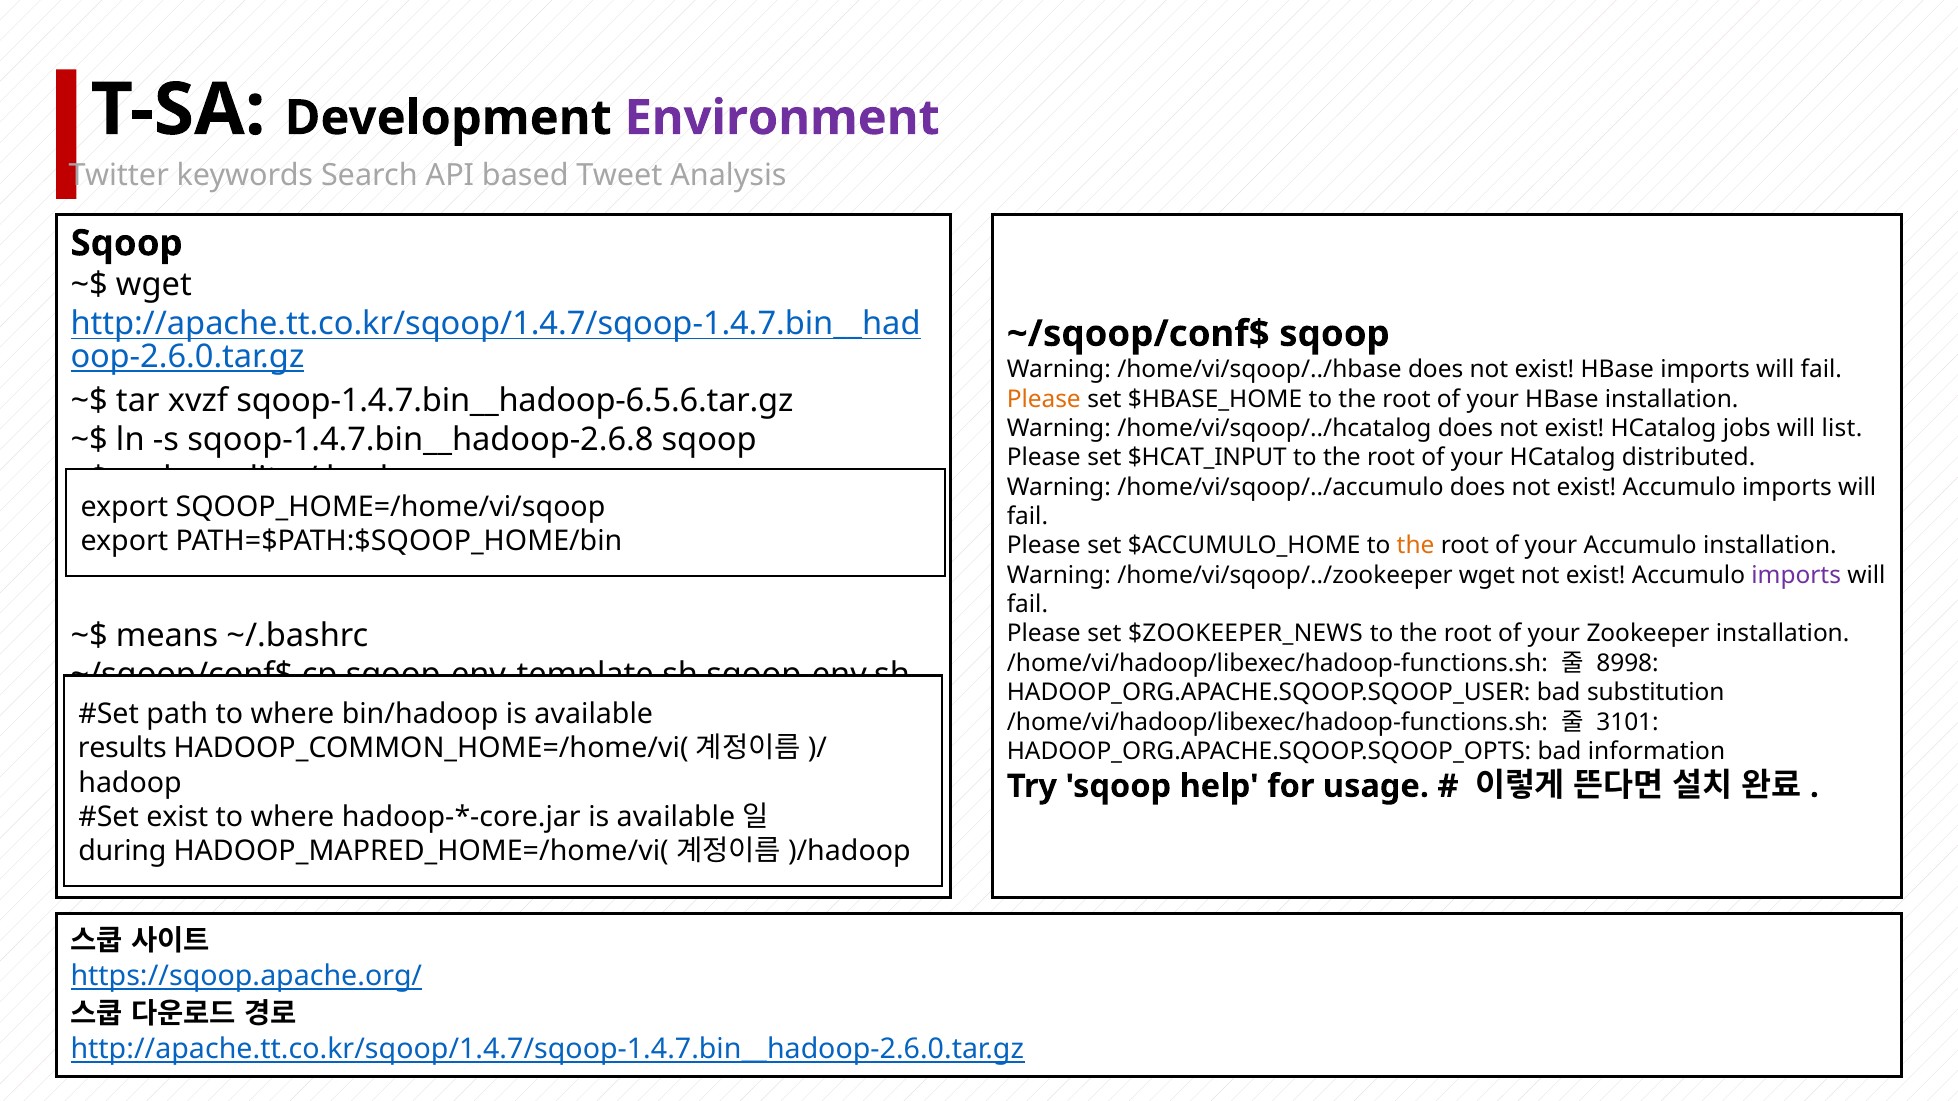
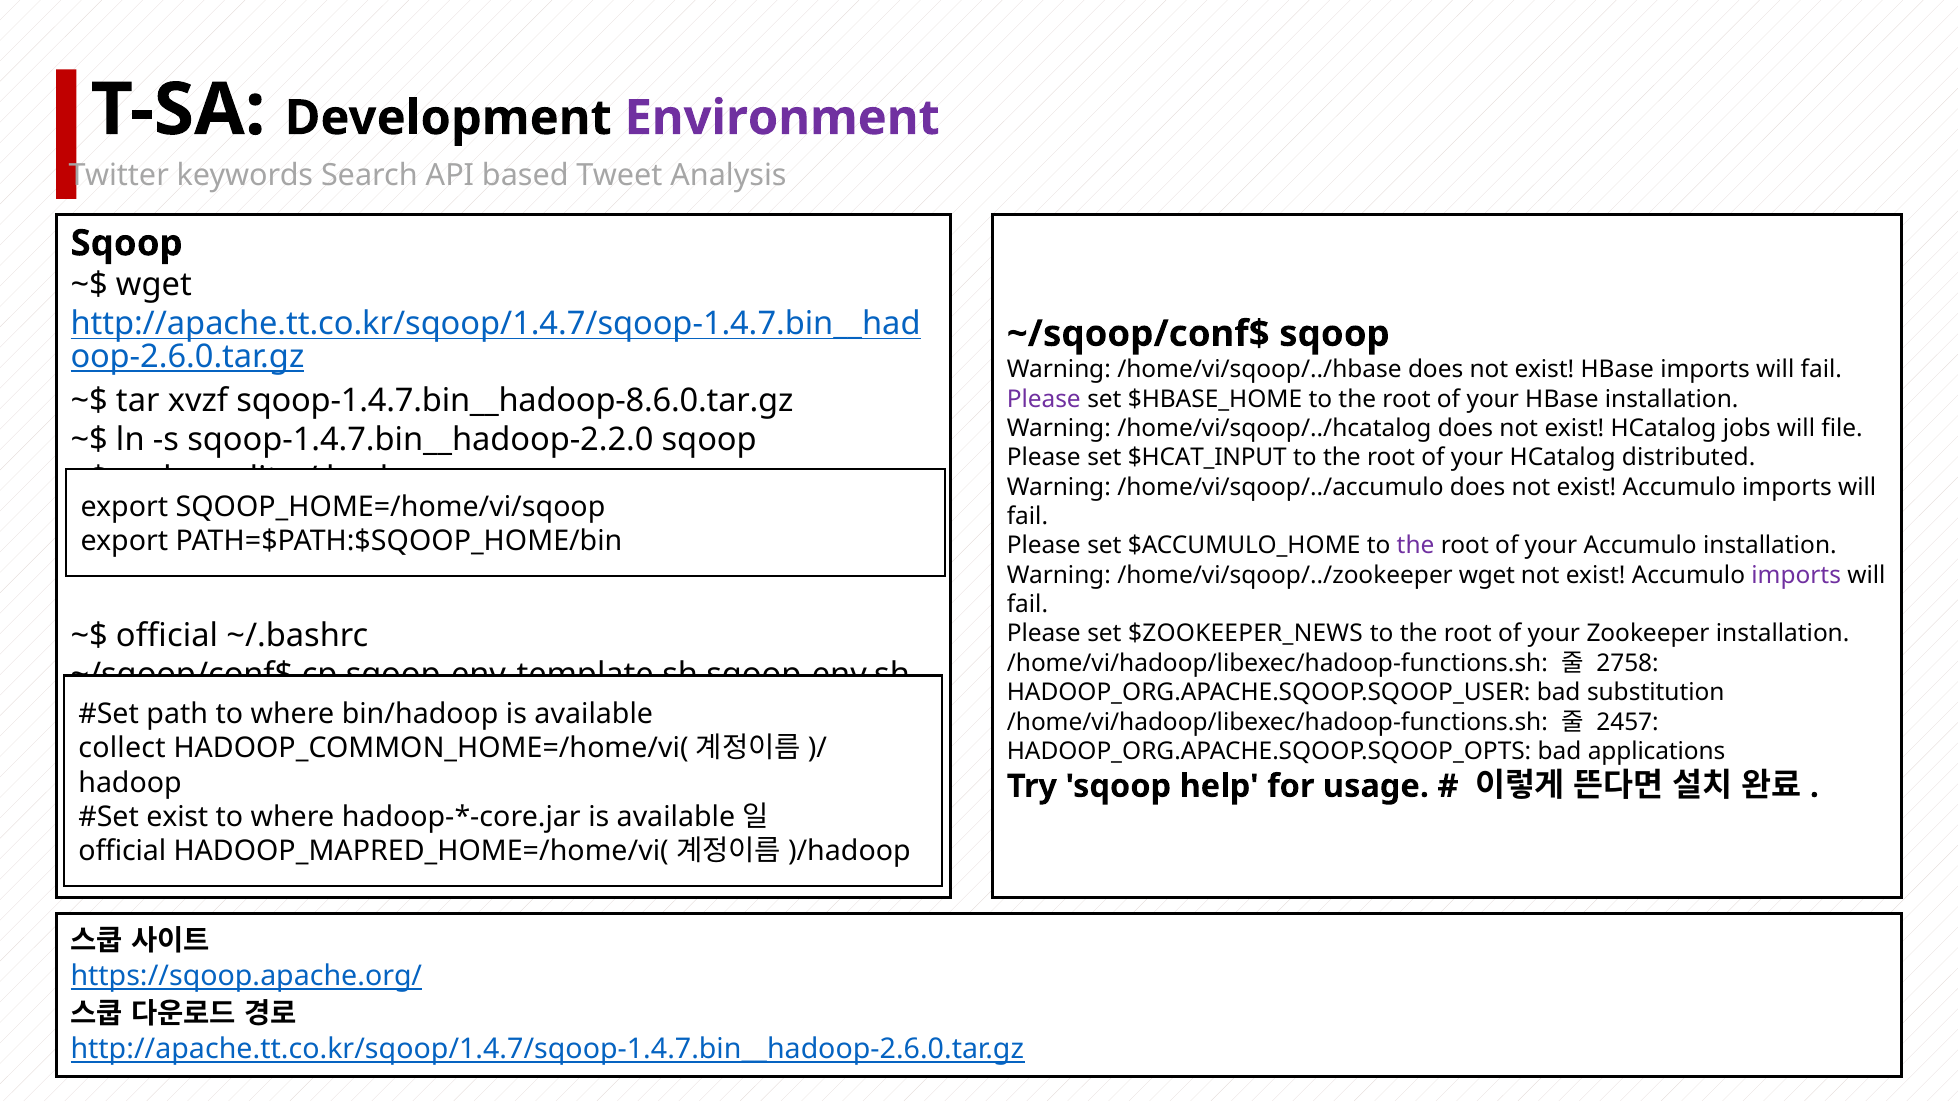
sqoop-1.4.7.bin__hadoop-6.5.6.tar.gz: sqoop-1.4.7.bin__hadoop-6.5.6.tar.gz -> sqoop-1.4.7.bin__hadoop-8.6.0.tar.gz (515, 401)
Please colour: orange -> purple (1044, 399)
list: list -> file (1842, 428)
sqoop-1.4.7.bin__hadoop-2.6.8: sqoop-1.4.7.bin__hadoop-2.6.8 -> sqoop-1.4.7.bin__hadoop-2.2.0 (420, 440)
the colour: orange -> purple (1416, 546)
means: means -> official (167, 636)
8998: 8998 -> 2758 (1628, 663)
3101: 3101 -> 2457 (1628, 722)
results: results -> collect (122, 749)
information: information -> applications (1657, 752)
during: during -> official (122, 852)
